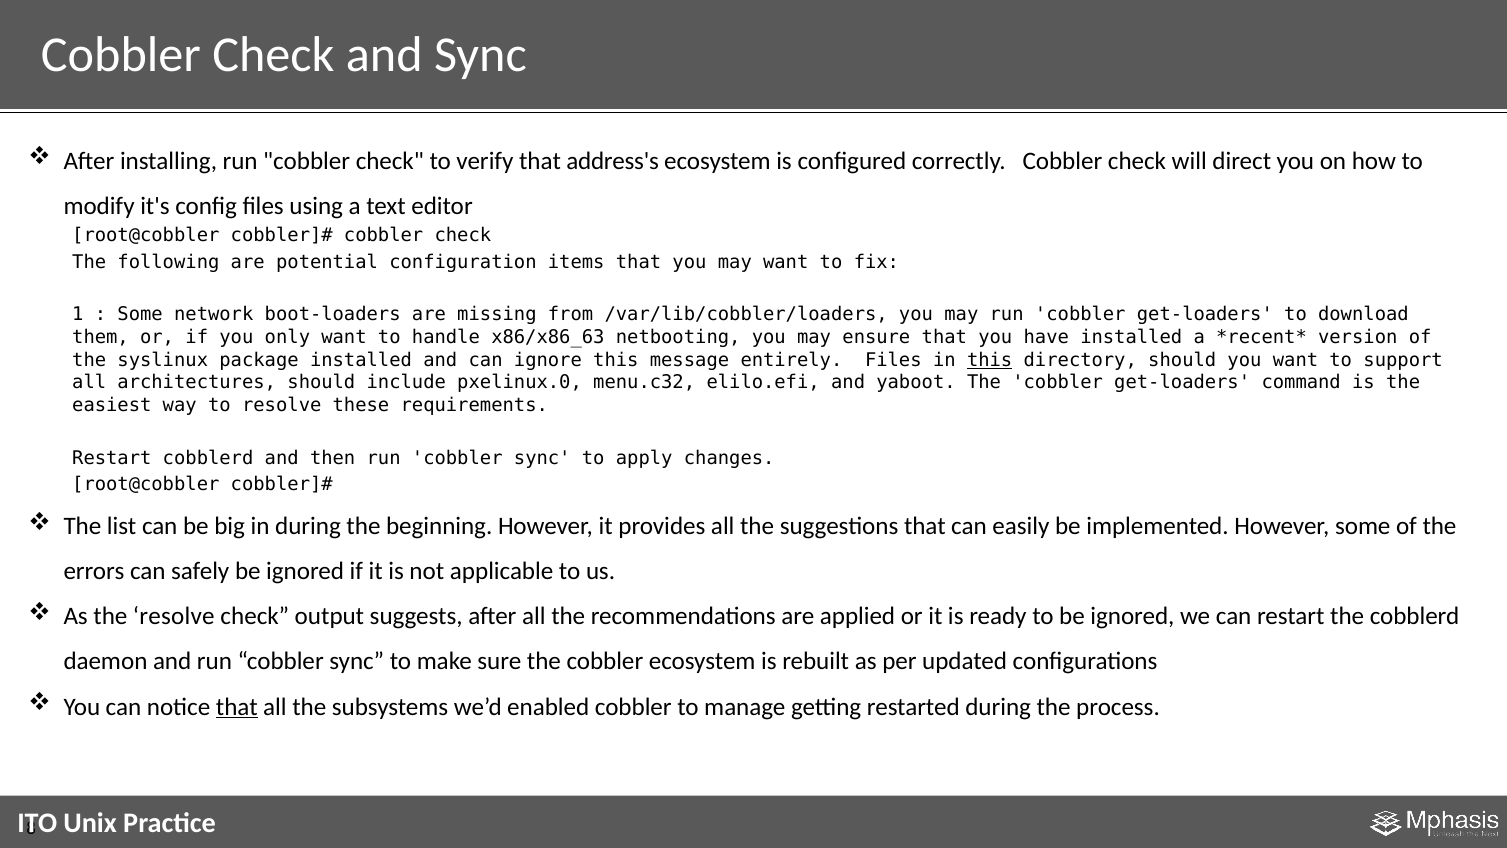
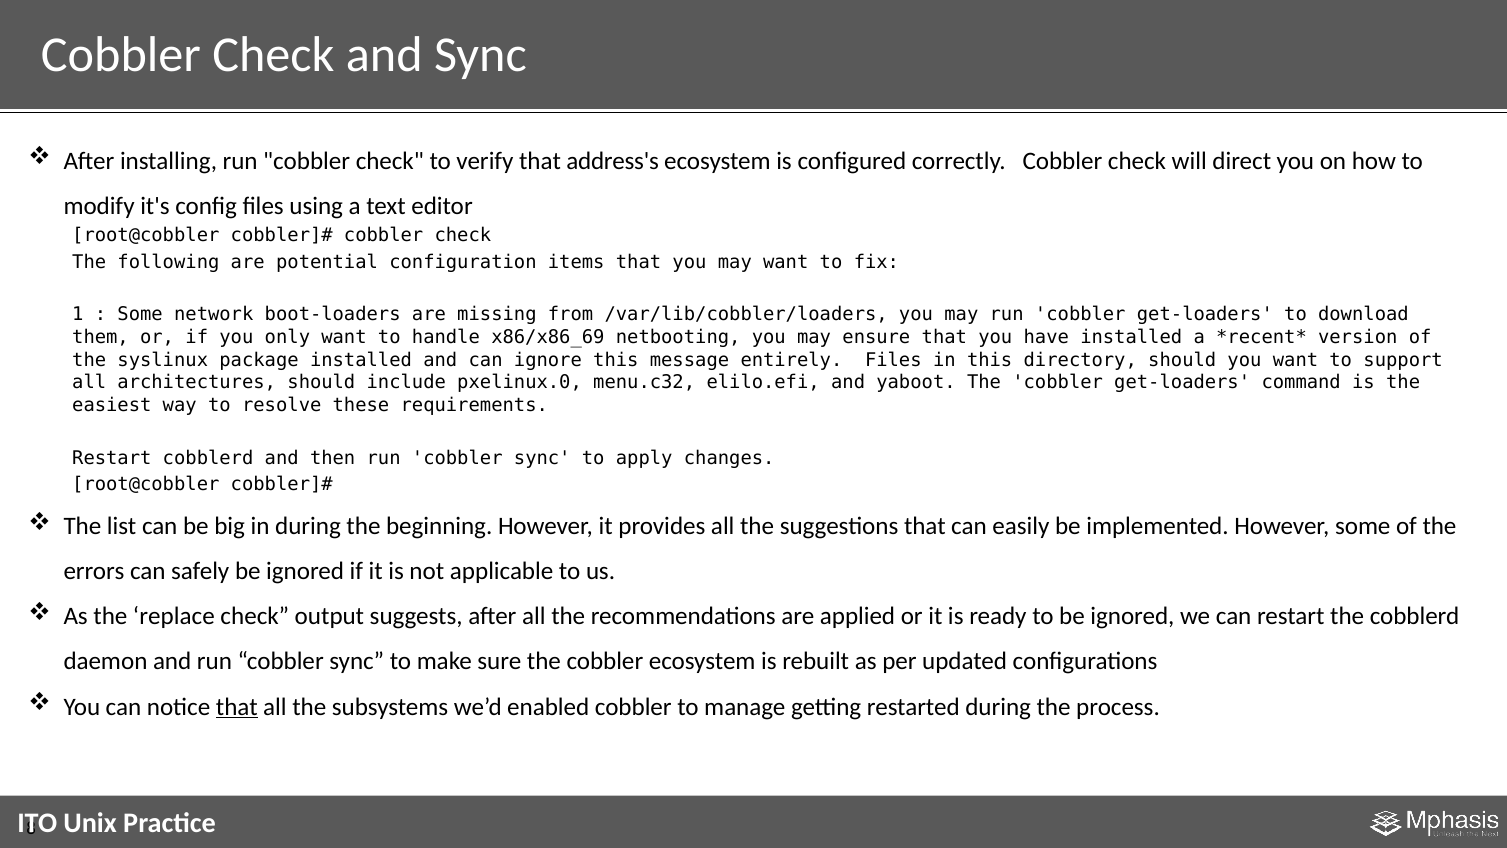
x86/x86_63: x86/x86_63 -> x86/x86_69 (548, 337)
this underline: present -> none (990, 360)
the resolve: resolve -> replace (174, 616)
